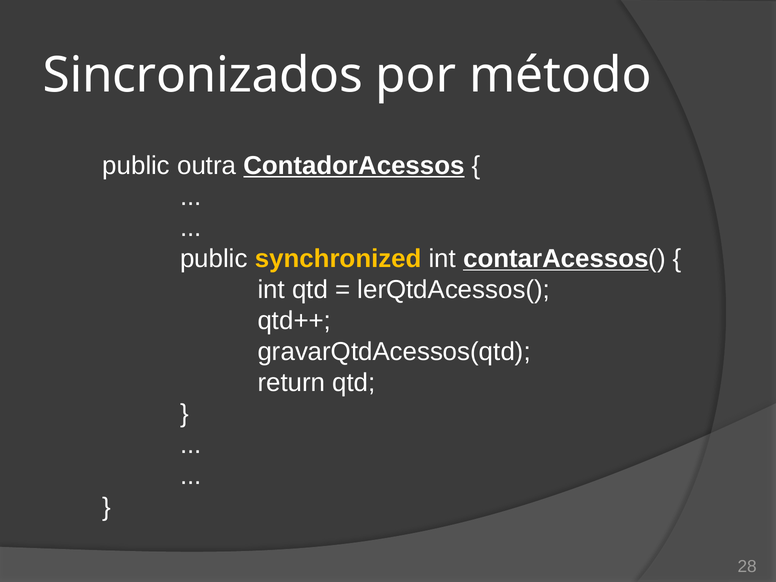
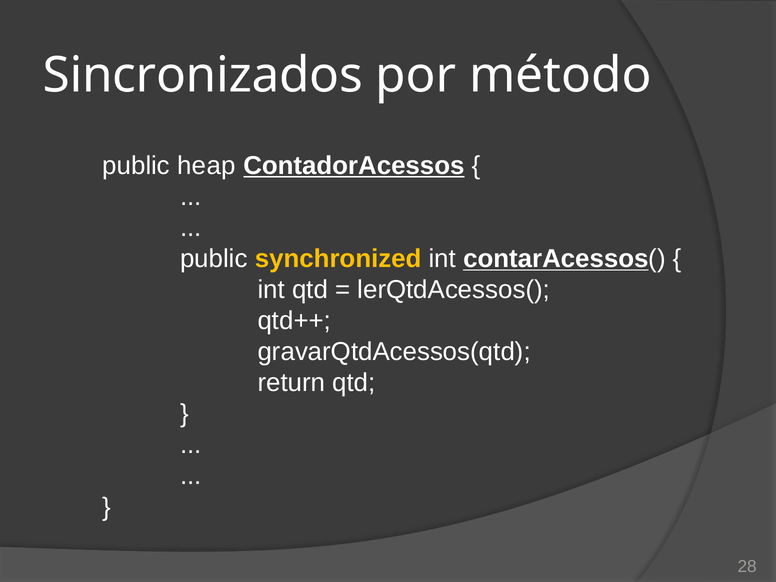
outra: outra -> heap (206, 166)
